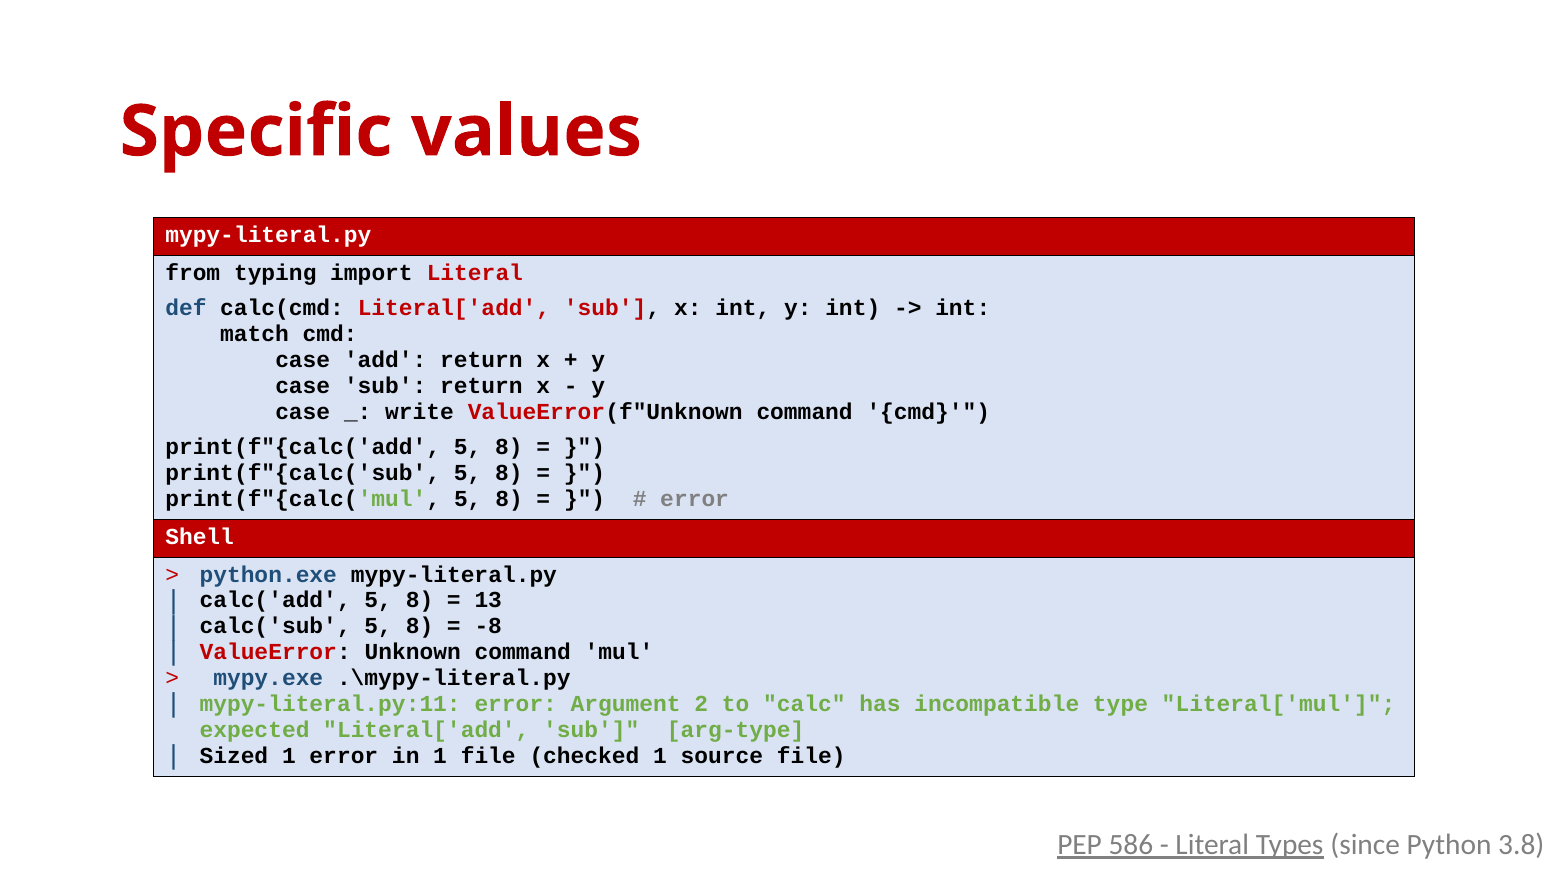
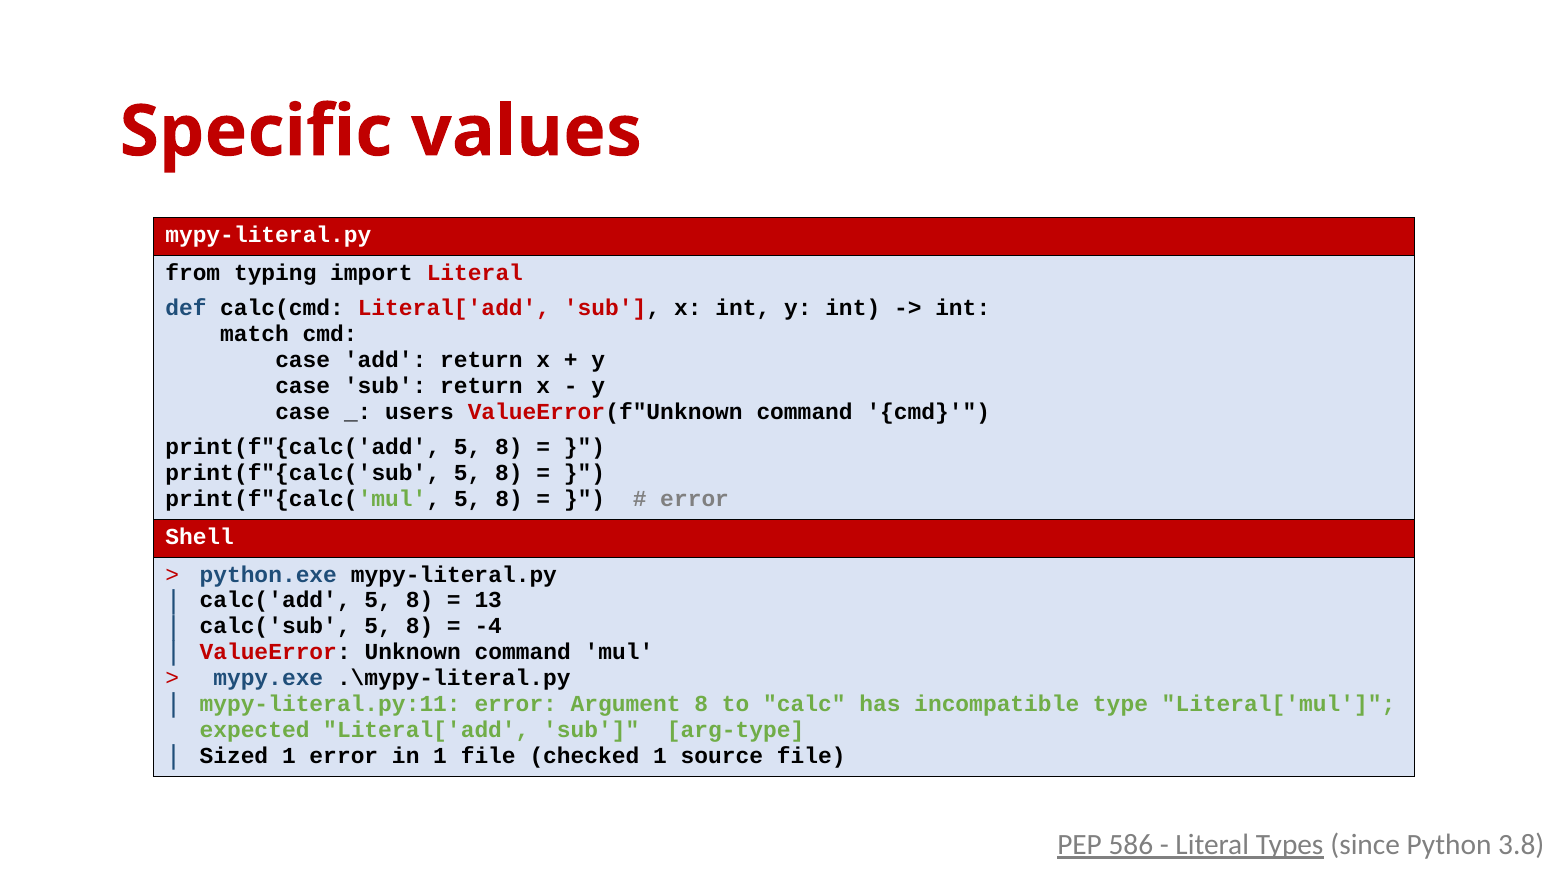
write: write -> users (419, 412)
-8: -8 -> -4 (488, 626)
Argument 2: 2 -> 8 (701, 704)
